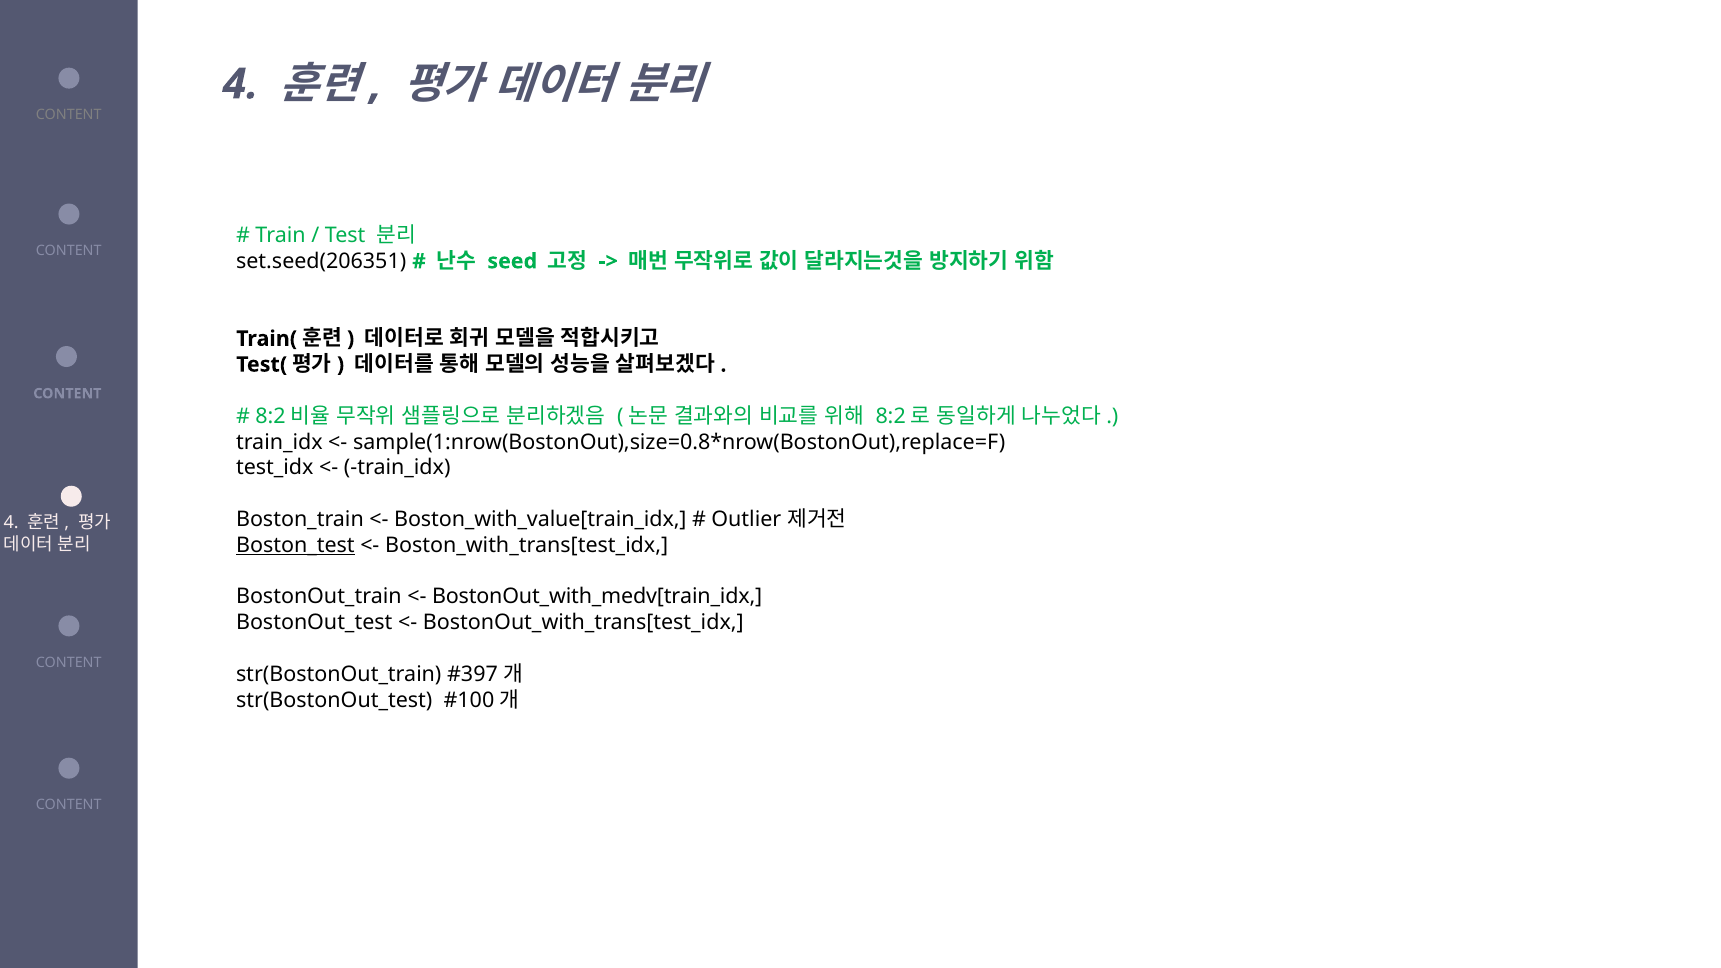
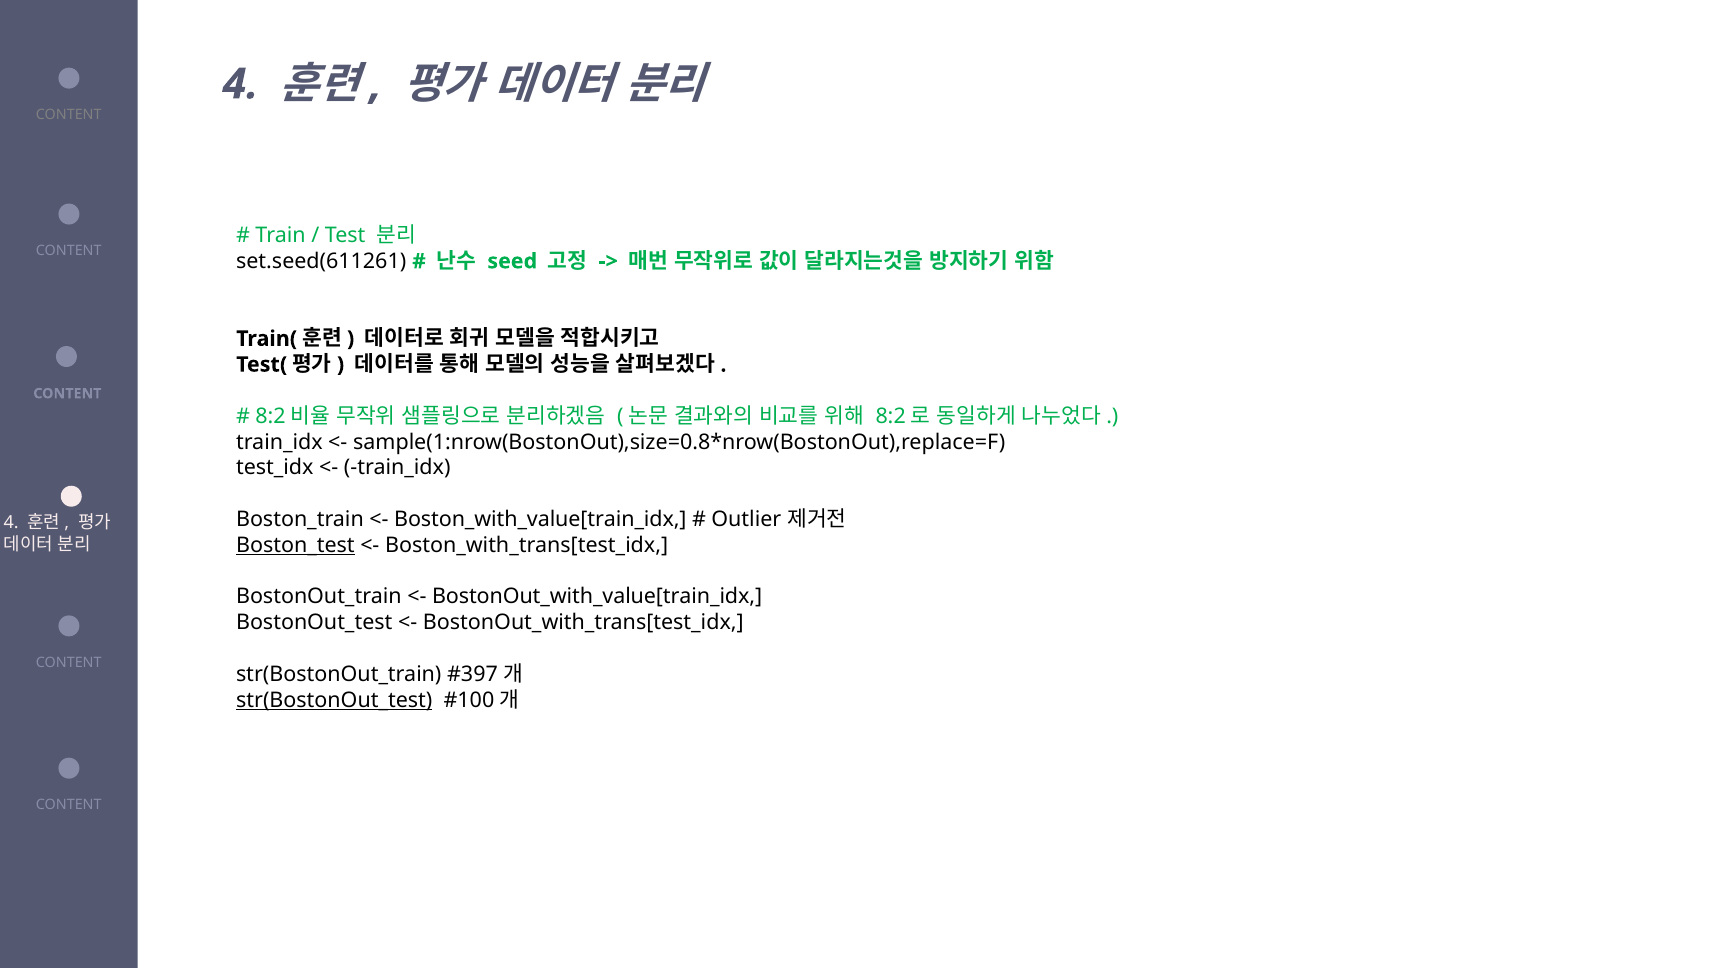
set.seed(206351: set.seed(206351 -> set.seed(611261 (321, 261)
BostonOut_with_medv[train_idx: BostonOut_with_medv[train_idx -> BostonOut_with_value[train_idx (597, 597)
str(BostonOut_test underline: none -> present (334, 700)
